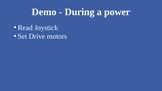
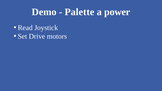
During: During -> Palette (80, 12)
